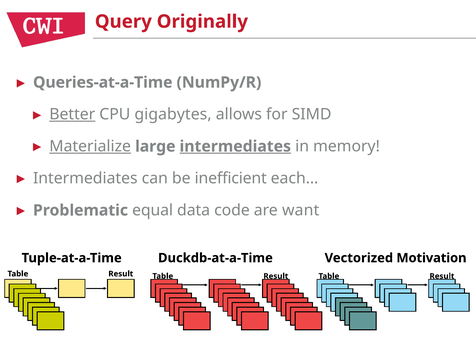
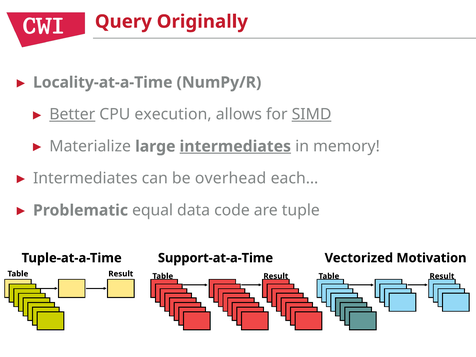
Queries-at-a-Time: Queries-at-a-Time -> Locality-at-a-Time (103, 82)
gigabytes: gigabytes -> execution (173, 114)
SIMD underline: none -> present (312, 114)
Materialize underline: present -> none (90, 146)
inefficient: inefficient -> overhead (231, 178)
want: want -> tuple (301, 210)
Duckdb-at-a-Time: Duckdb-at-a-Time -> Support-at-a-Time (215, 258)
